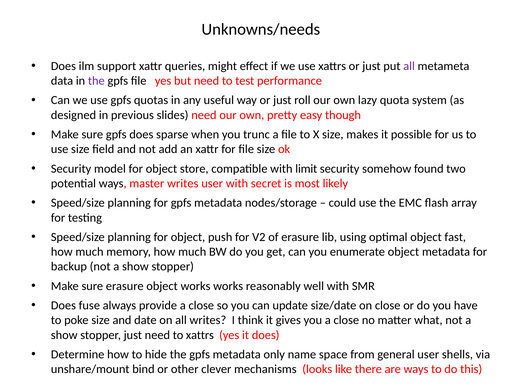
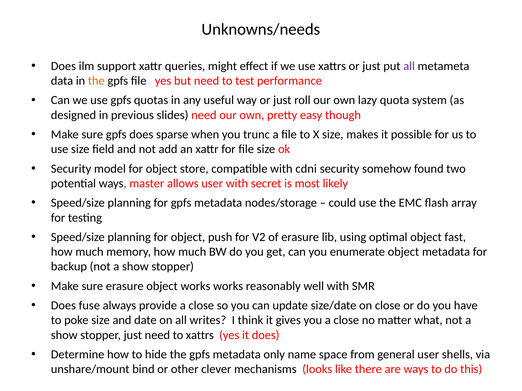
the colour: purple -> orange (96, 81)
limit: limit -> cdni (306, 169)
master writes: writes -> allows (183, 184)
